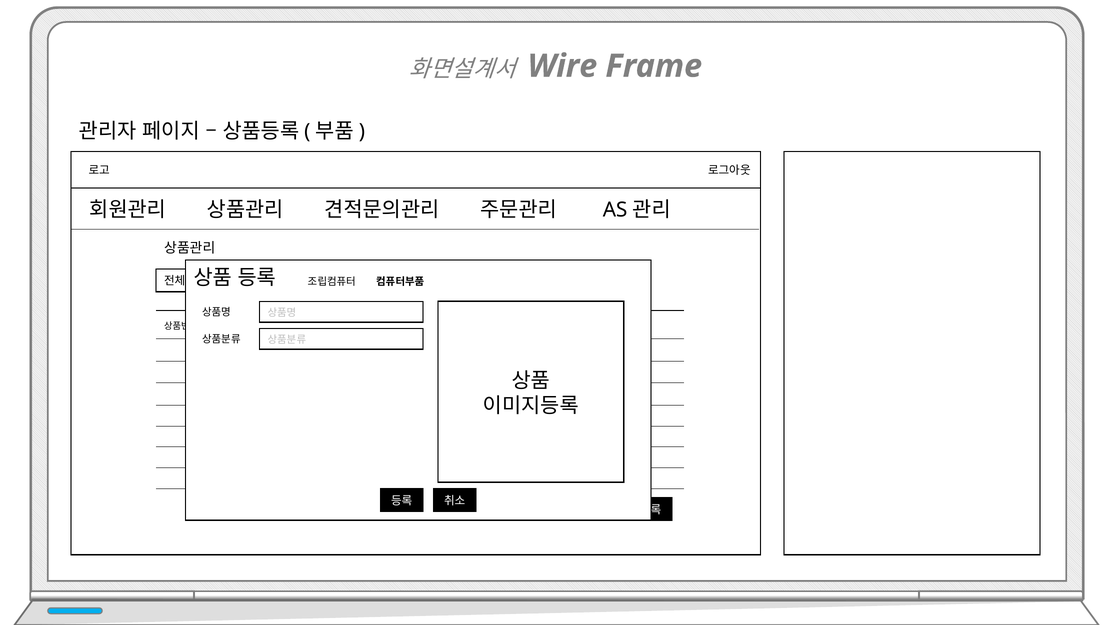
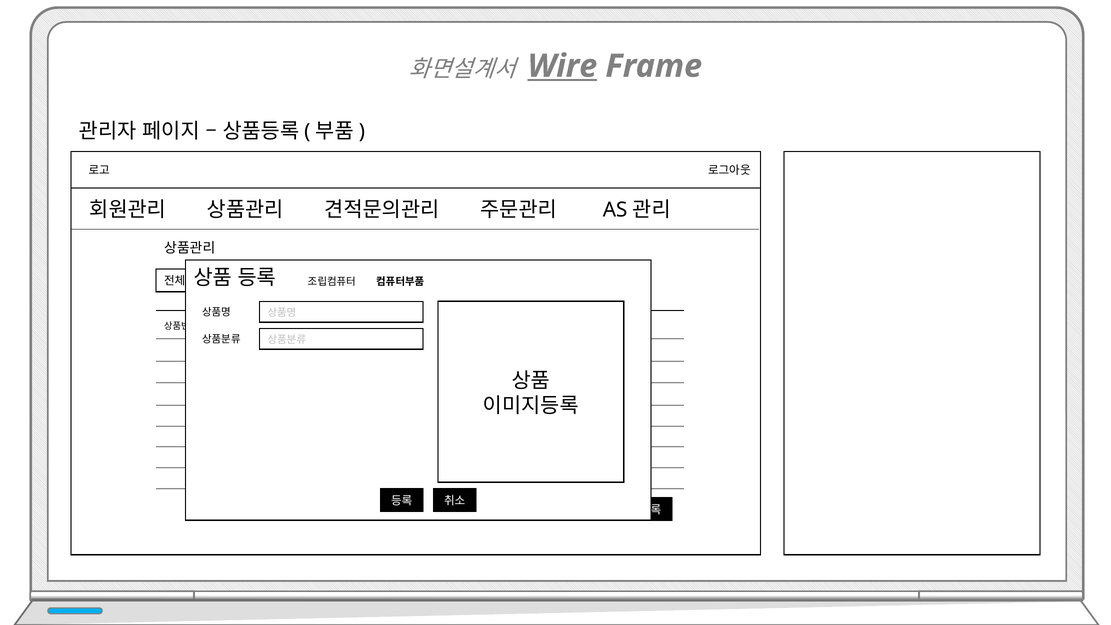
Wire underline: none -> present (562, 66)
